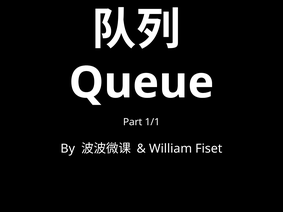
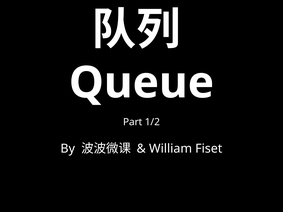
1/1: 1/1 -> 1/2 (152, 122)
